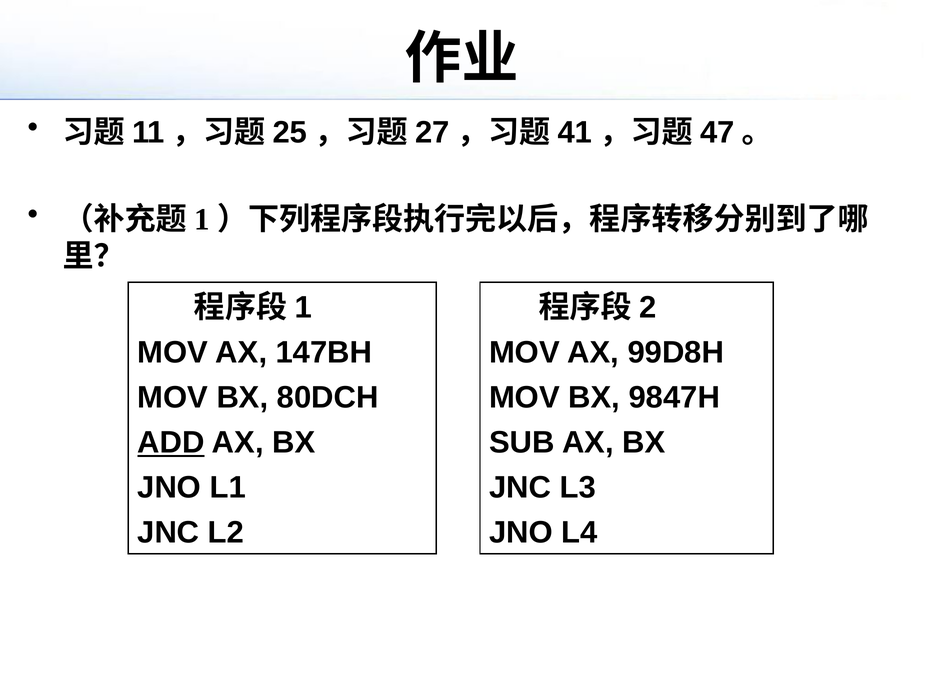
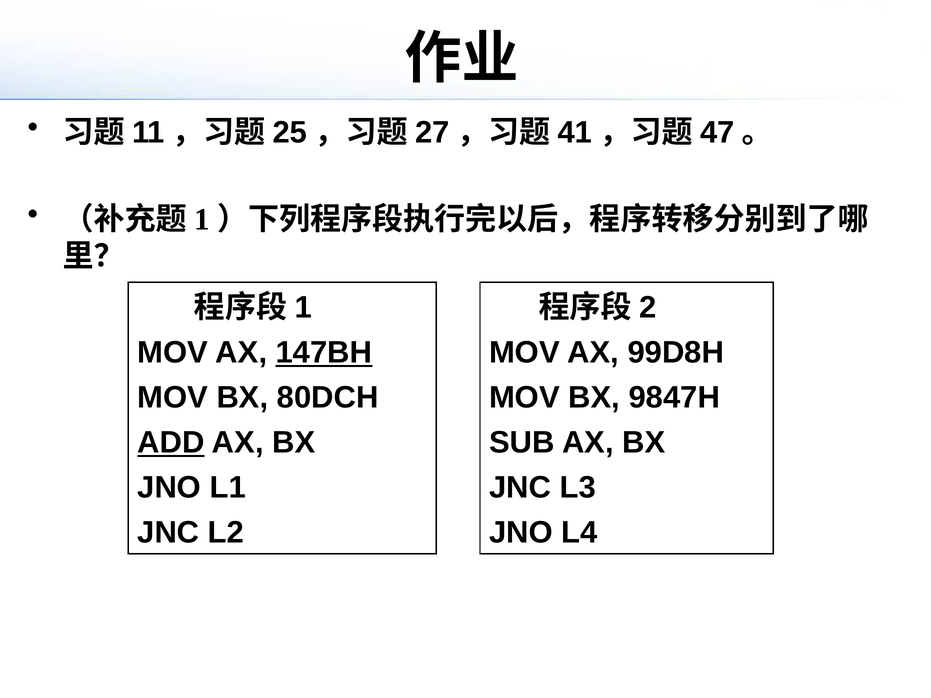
147BH underline: none -> present (324, 353)
